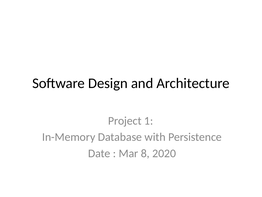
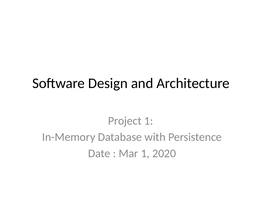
Mar 8: 8 -> 1 (145, 153)
